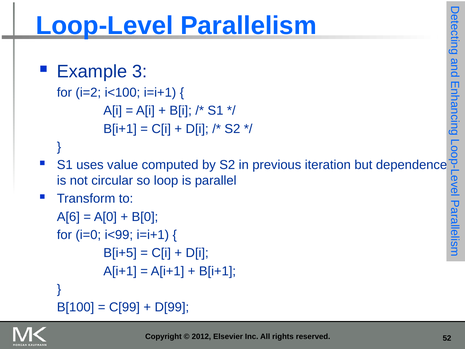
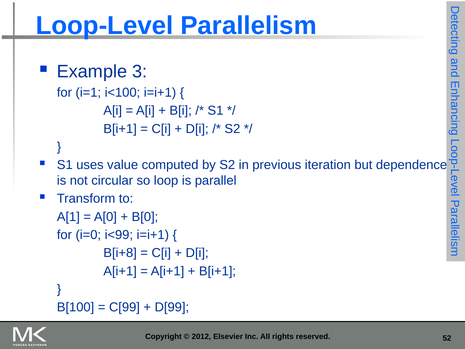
i=2: i=2 -> i=1 (88, 92)
A[6: A[6 -> A[1 (68, 217)
B[i+5: B[i+5 -> B[i+8 (120, 253)
